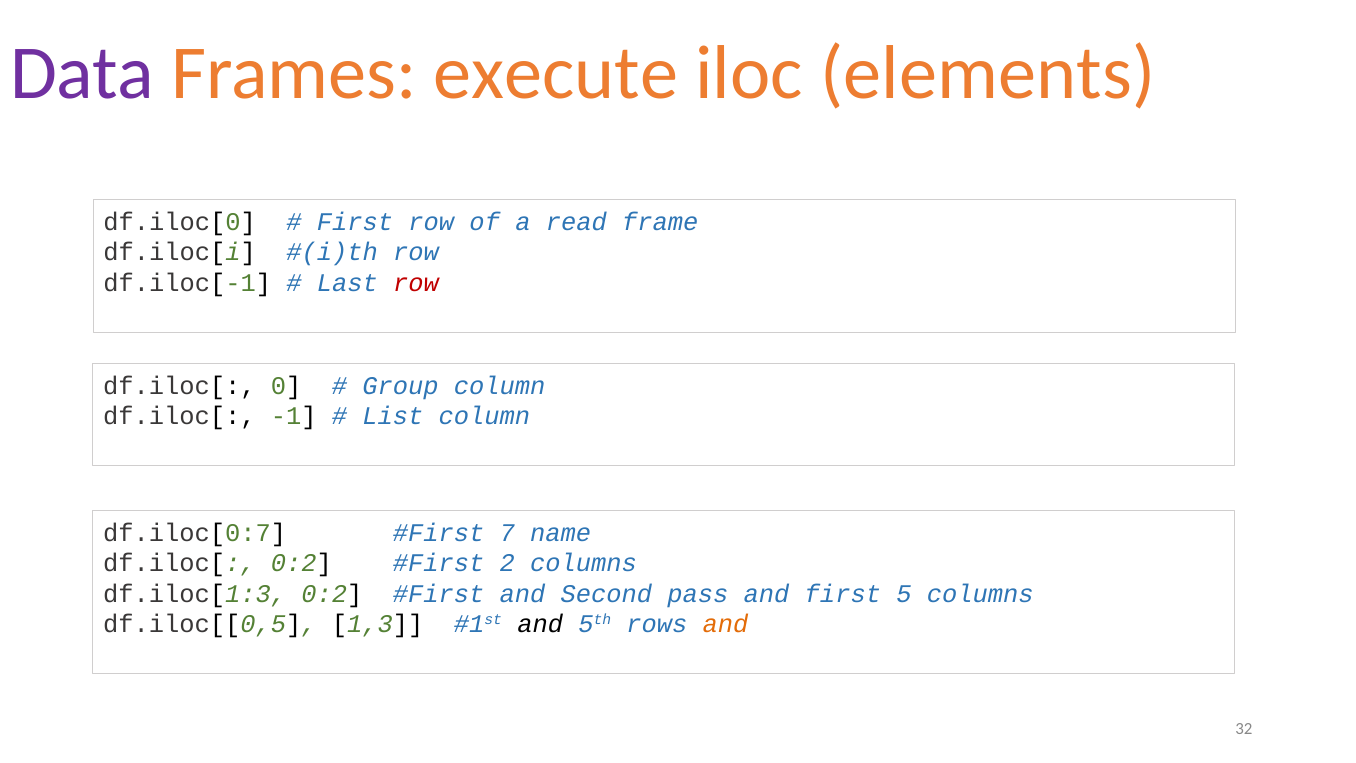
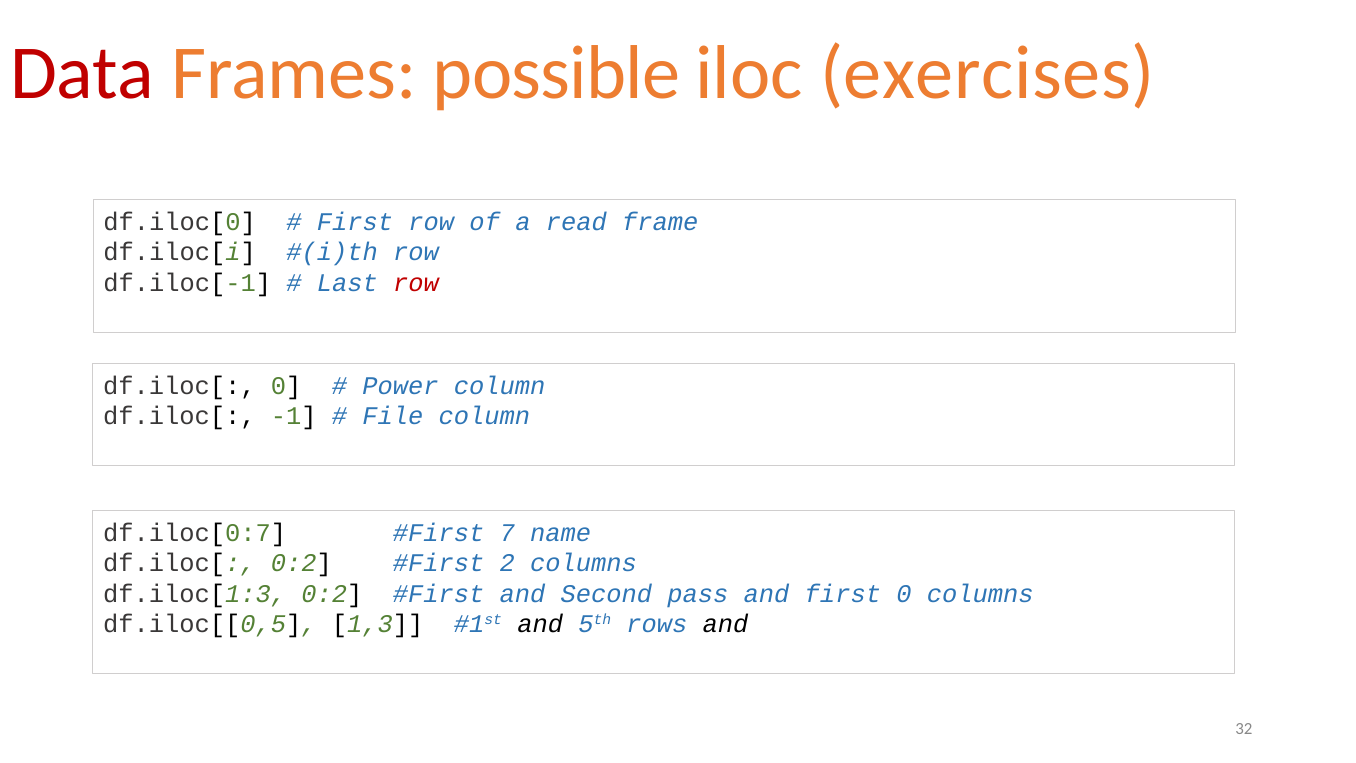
Data colour: purple -> red (82, 73)
execute: execute -> possible (556, 73)
elements: elements -> exercises (988, 73)
Group: Group -> Power (400, 386)
List: List -> File (393, 416)
first 5: 5 -> 0 (904, 593)
and colour: orange -> black (726, 624)
